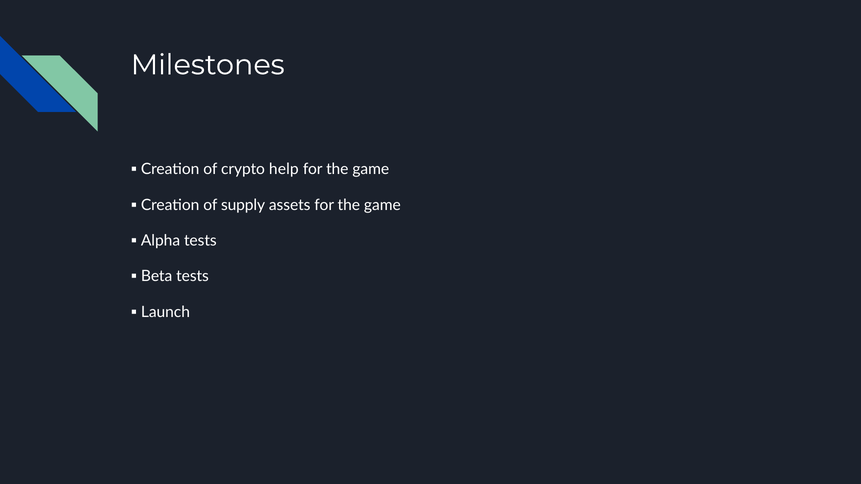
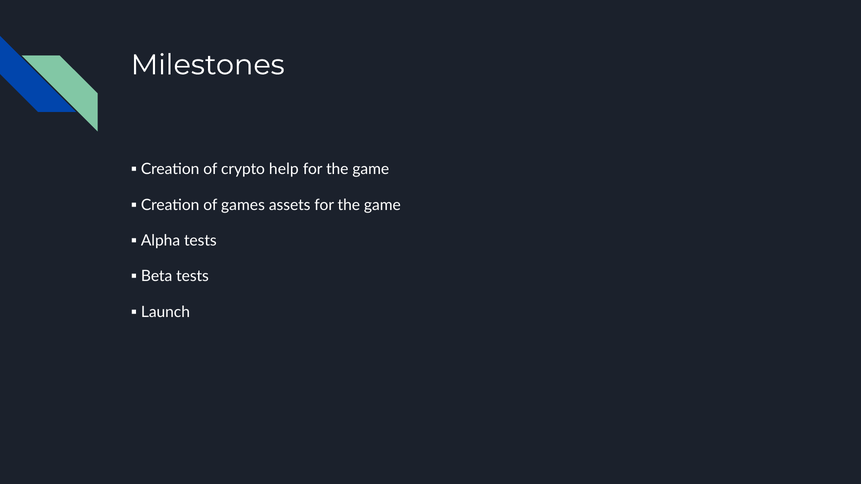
supply: supply -> games (243, 205)
